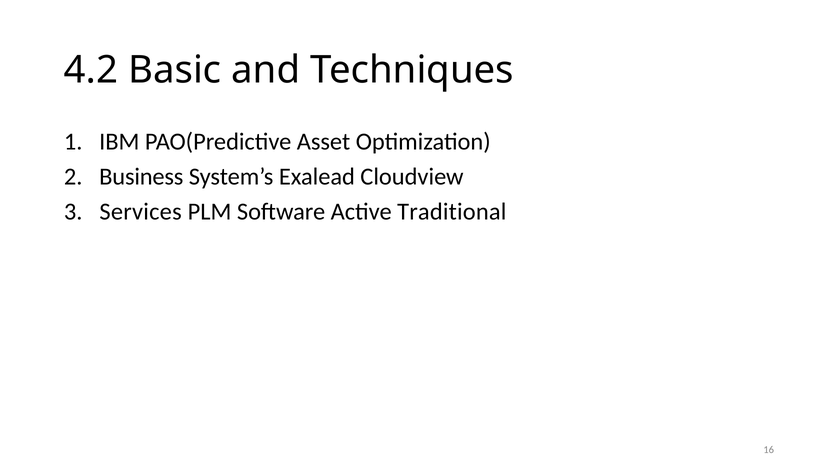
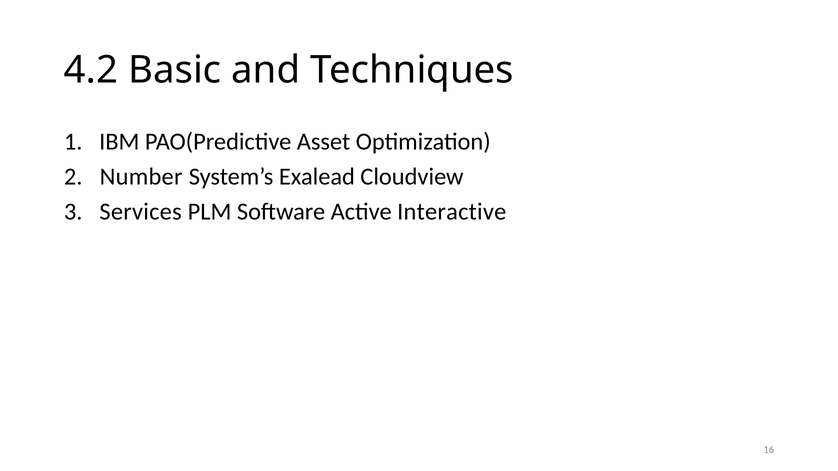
Business: Business -> Number (141, 177)
Traditional: Traditional -> Interactive (452, 212)
